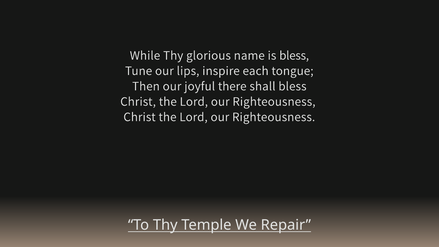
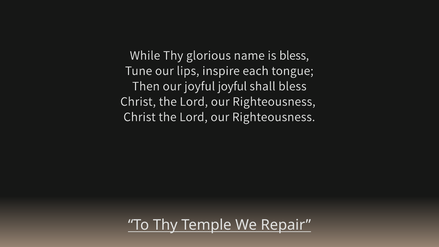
joyful there: there -> joyful (232, 86)
